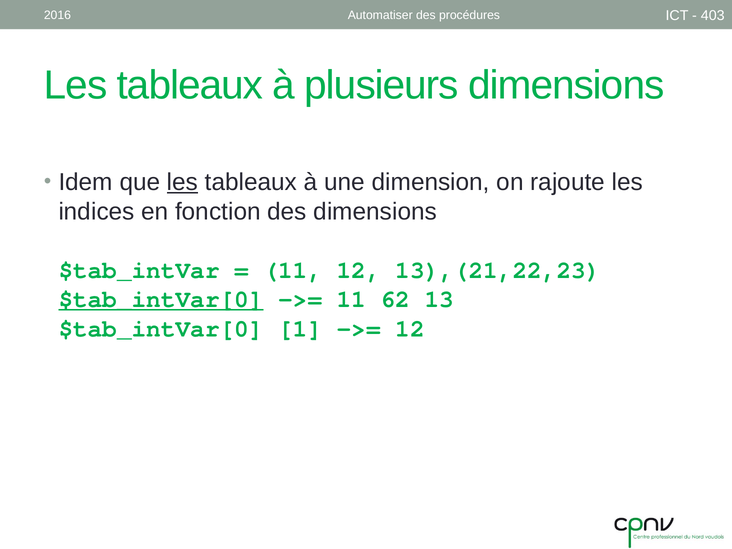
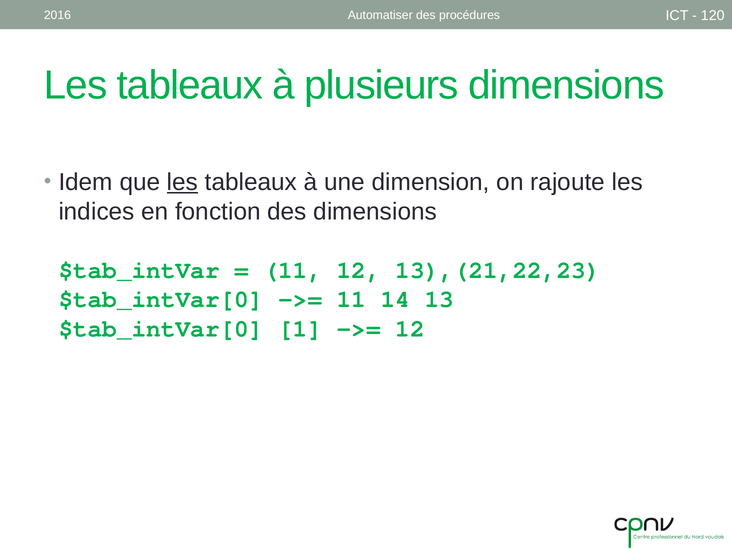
403: 403 -> 120 (713, 16)
$tab_intVar[0 underline: present -> none (161, 299)
62: 62 -> 14 (395, 299)
